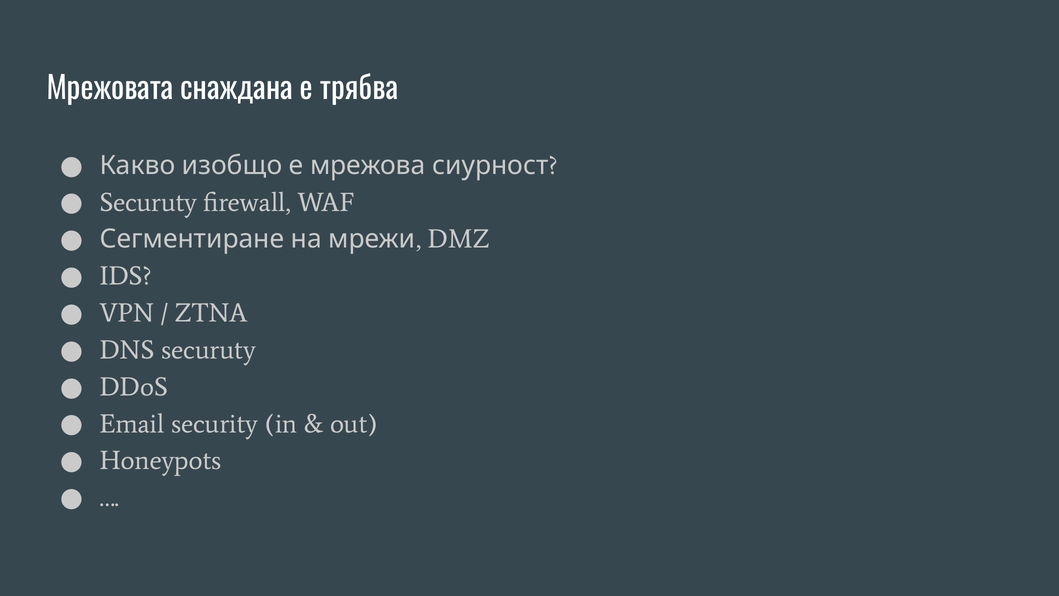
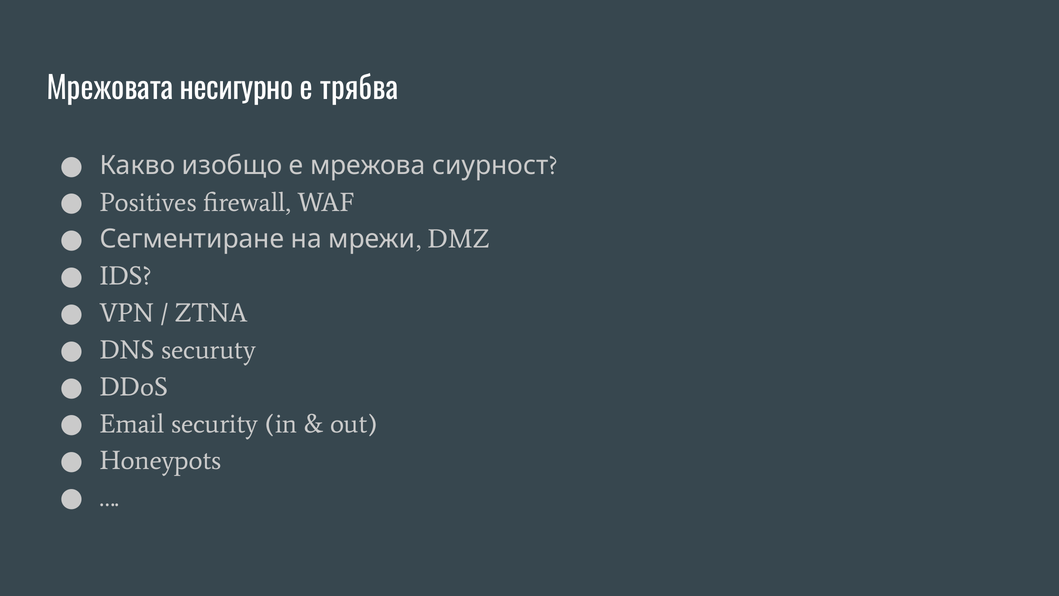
снаждана: снаждана -> несигурно (237, 89)
Securuty: Securuty -> Positives (148, 202)
